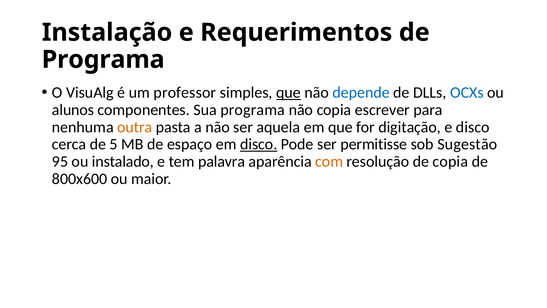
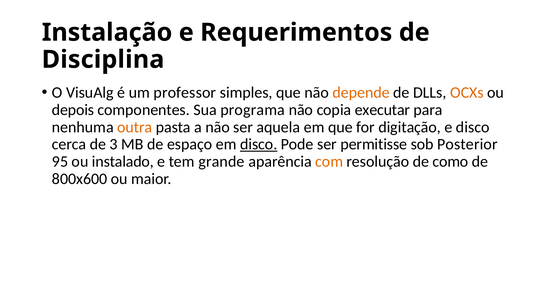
Programa: Programa -> Disciplina (103, 59)
que underline: present -> none (289, 92)
depende colour: blue -> orange (361, 92)
OCXs colour: blue -> orange (467, 92)
alunos: alunos -> depois (73, 110)
escrever: escrever -> executar (382, 110)
5: 5 -> 3 (114, 144)
Sugestão: Sugestão -> Posterior (467, 144)
palavra: palavra -> grande (221, 161)
de copia: copia -> como (450, 161)
